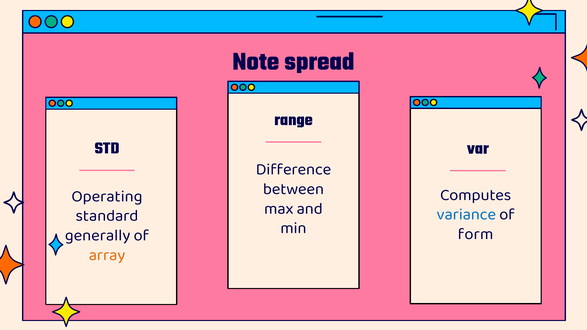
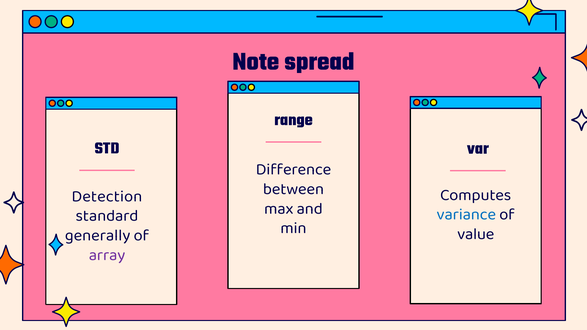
Operating: Operating -> Detection (107, 196)
form: form -> value (476, 234)
array colour: orange -> purple (107, 255)
